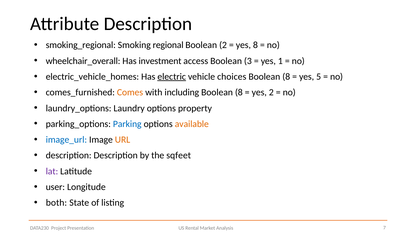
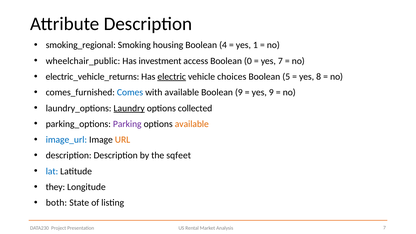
regional: regional -> housing (168, 45)
Boolean 2: 2 -> 4 (223, 45)
yes 8: 8 -> 1 (255, 45)
wheelchair_overall: wheelchair_overall -> wheelchair_public (83, 61)
3: 3 -> 0 (248, 61)
yes 1: 1 -> 7 (280, 61)
electric_vehicle_homes: electric_vehicle_homes -> electric_vehicle_returns (92, 77)
8: 8 -> 5 (286, 77)
5: 5 -> 8 (319, 77)
Comes colour: orange -> blue (130, 92)
with including: including -> available (182, 92)
8: 8 -> 9 (239, 92)
yes 2: 2 -> 9 (271, 92)
Laundry underline: none -> present (129, 108)
property: property -> collected (195, 108)
Parking colour: blue -> purple (127, 124)
lat colour: purple -> blue (52, 171)
user: user -> they (55, 187)
